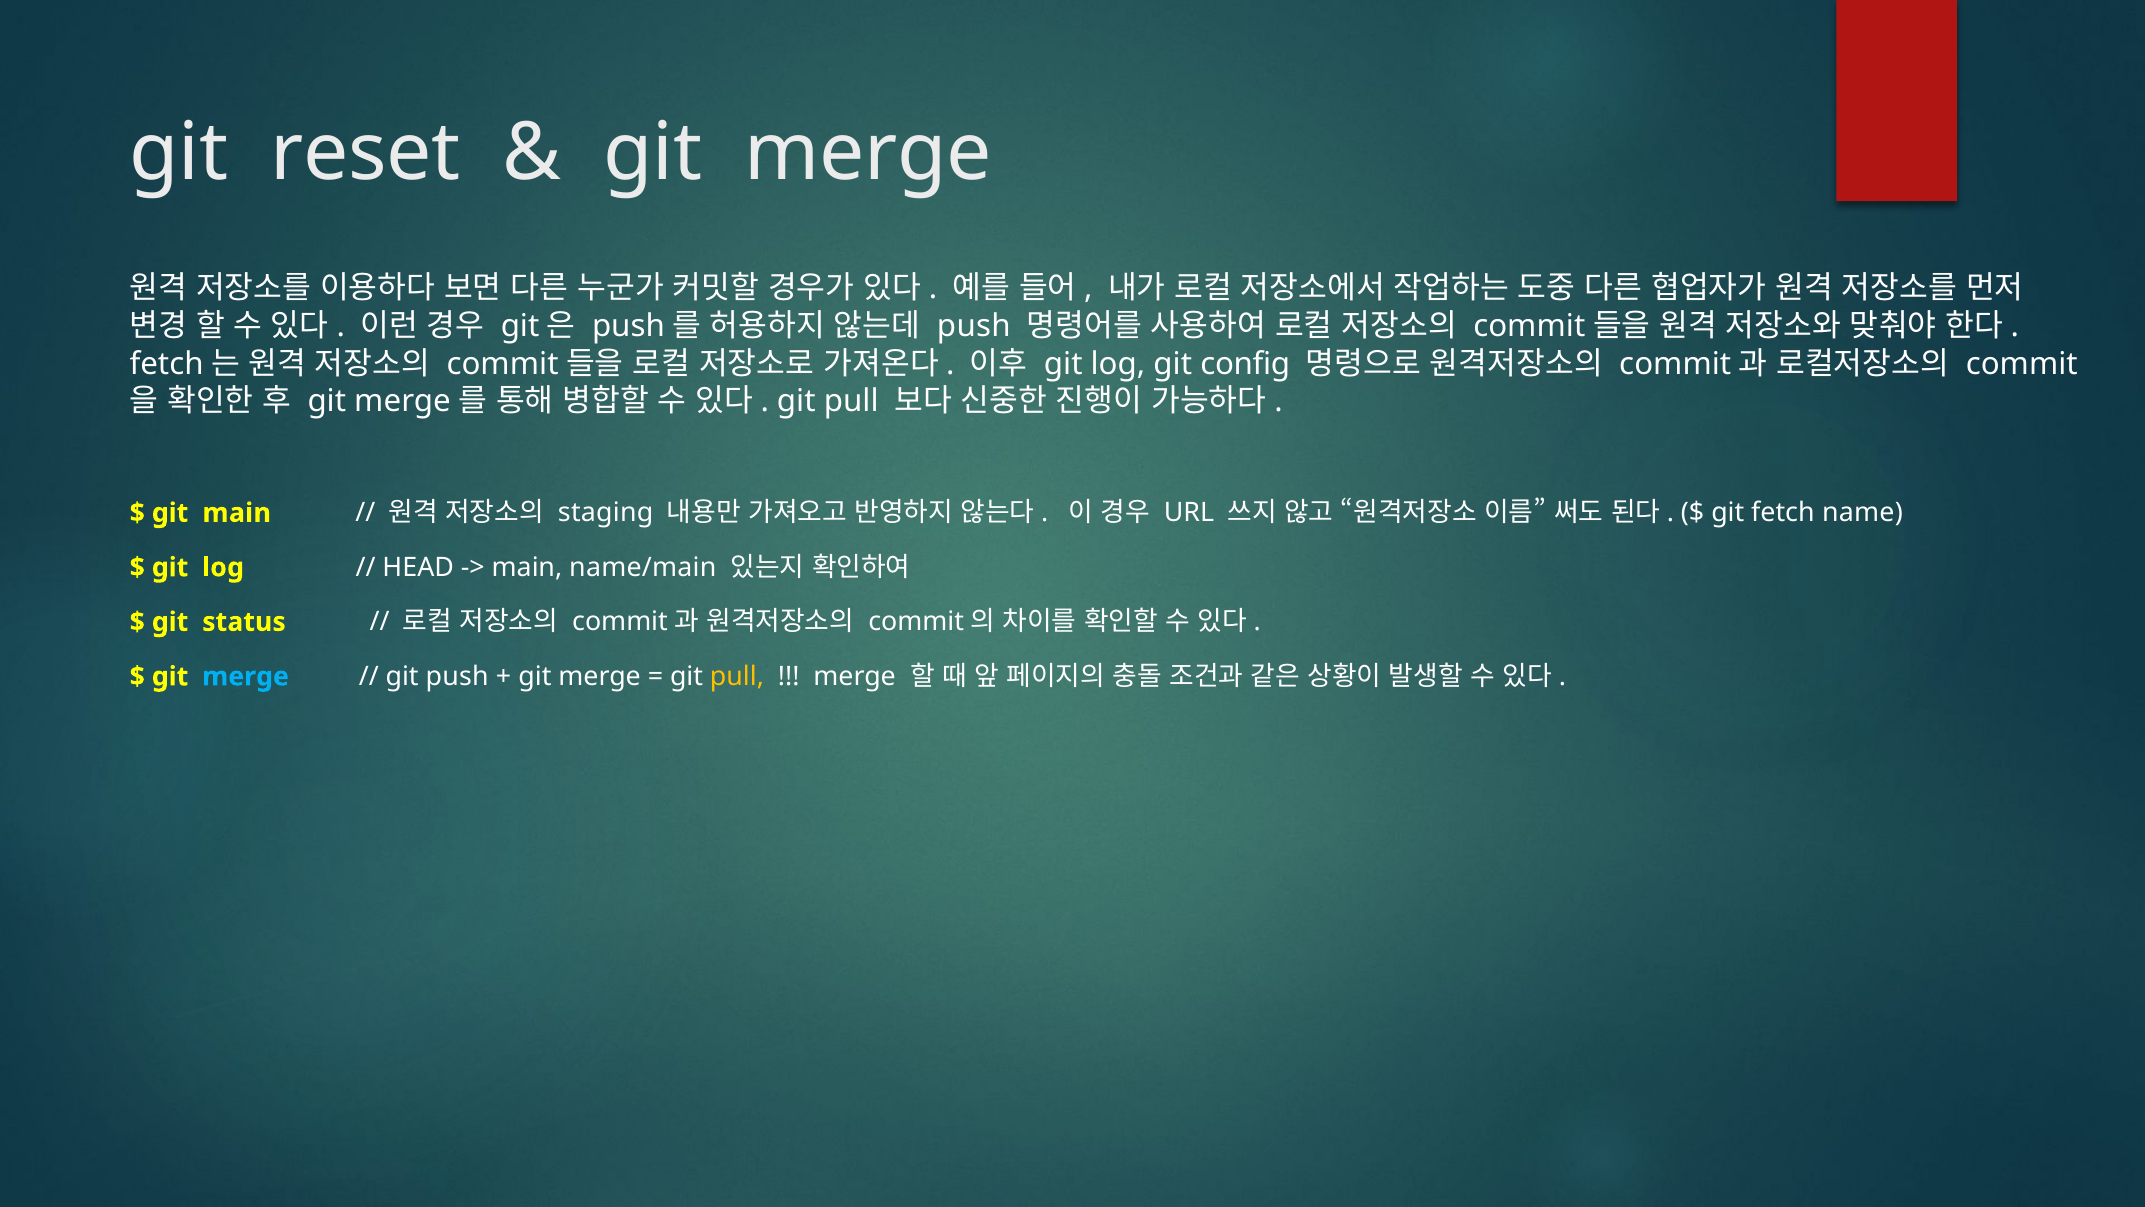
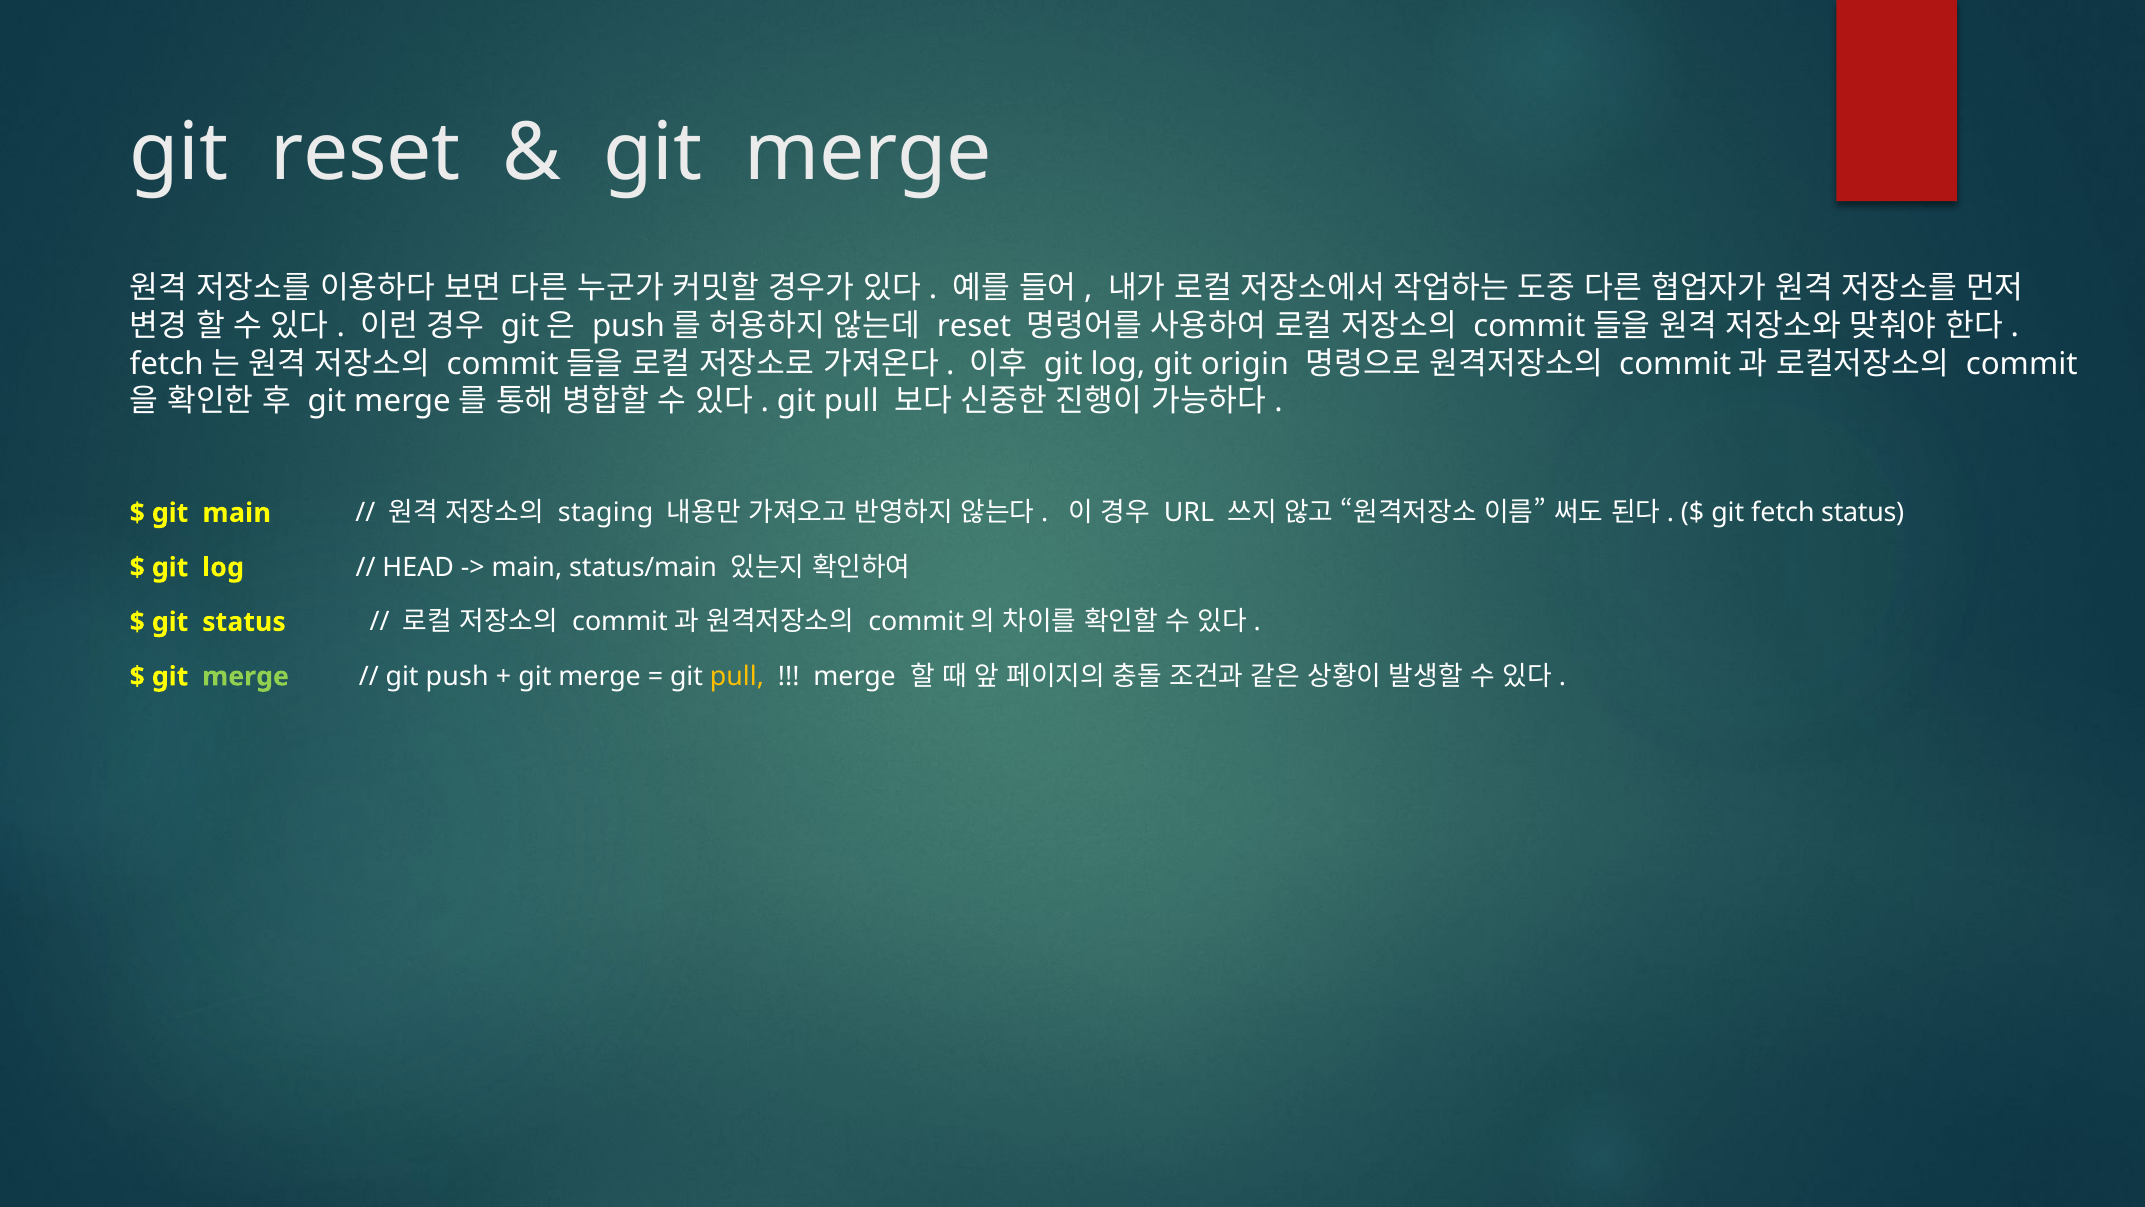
push: push -> reset (974, 326)
config: config -> origin (1245, 364)
fetch name: name -> status (1863, 513)
name/main: name/main -> status/main (643, 567)
merge colour: light blue -> light green (246, 676)
